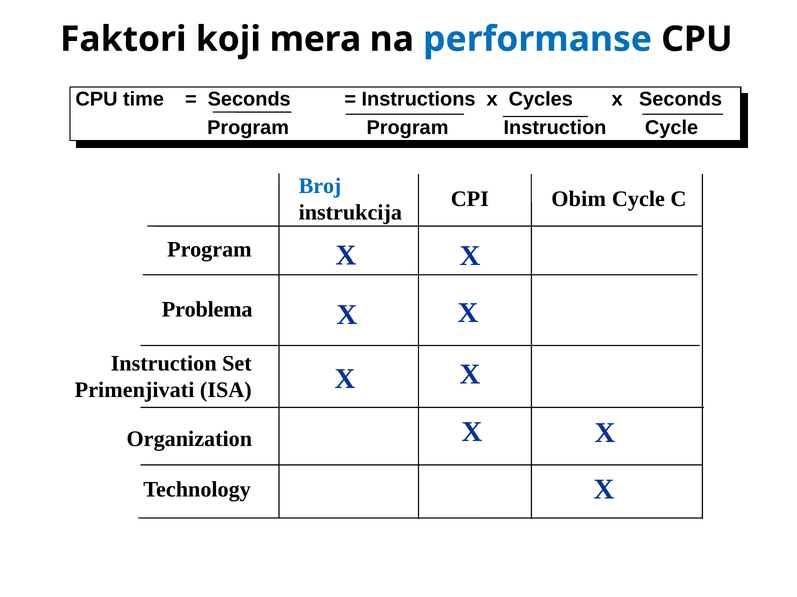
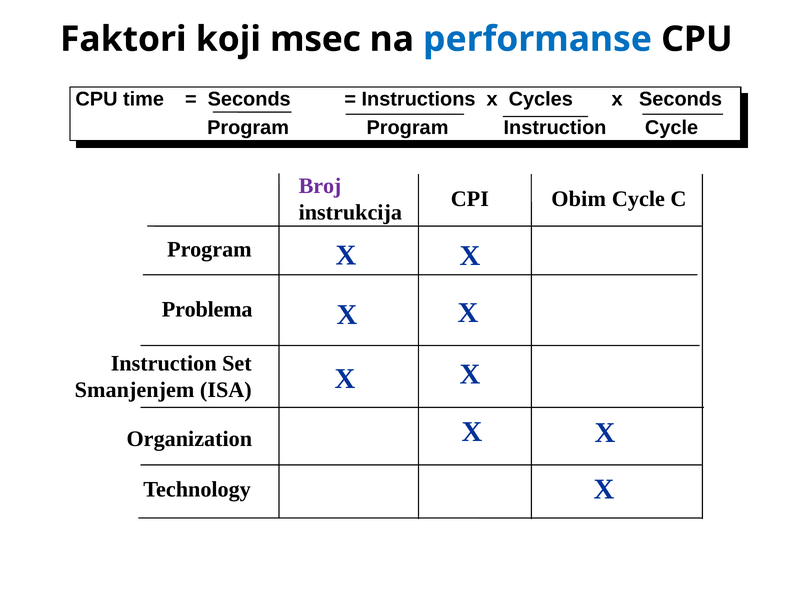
mera: mera -> msec (315, 39)
Broj colour: blue -> purple (320, 186)
Primenjivati: Primenjivati -> Smanjenjem (135, 391)
